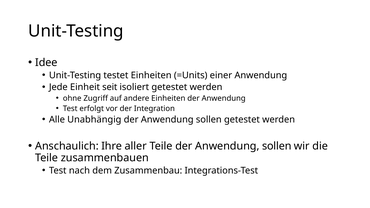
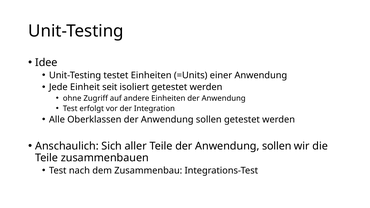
Unabhängig: Unabhängig -> Oberklassen (94, 120)
Ihre: Ihre -> Sich (112, 146)
